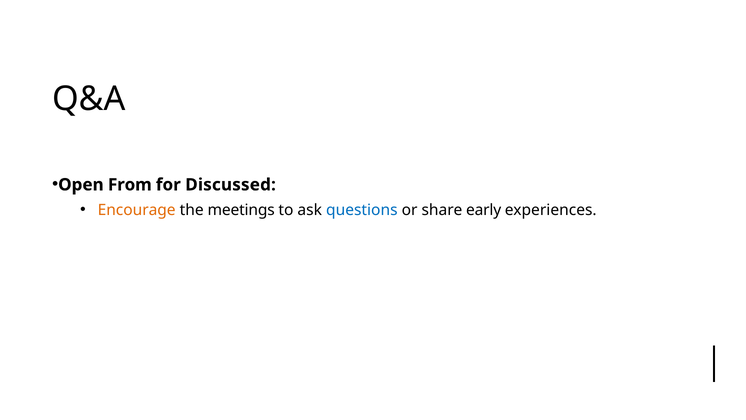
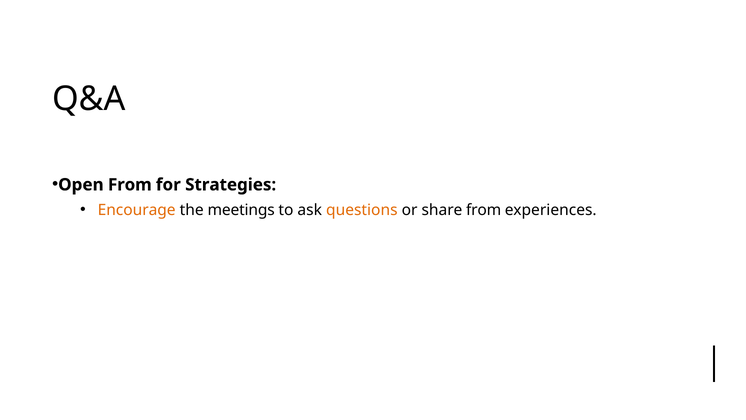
Discussed: Discussed -> Strategies (231, 185)
questions colour: blue -> orange (362, 210)
share early: early -> from (484, 210)
